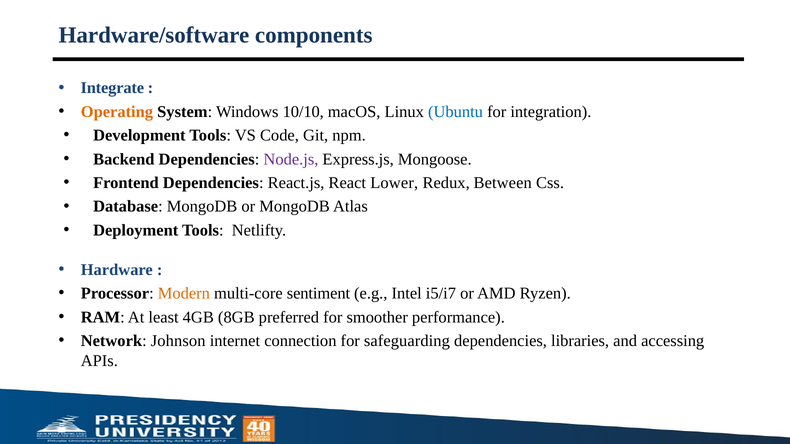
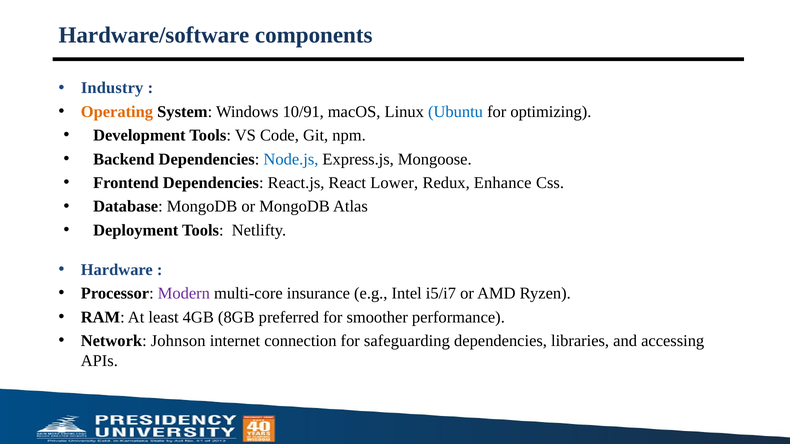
Integrate: Integrate -> Industry (112, 88)
10/10: 10/10 -> 10/91 (303, 112)
integration: integration -> optimizing (551, 112)
Node.js colour: purple -> blue (291, 159)
Between: Between -> Enhance (503, 183)
Modern colour: orange -> purple (184, 294)
sentiment: sentiment -> insurance (318, 294)
